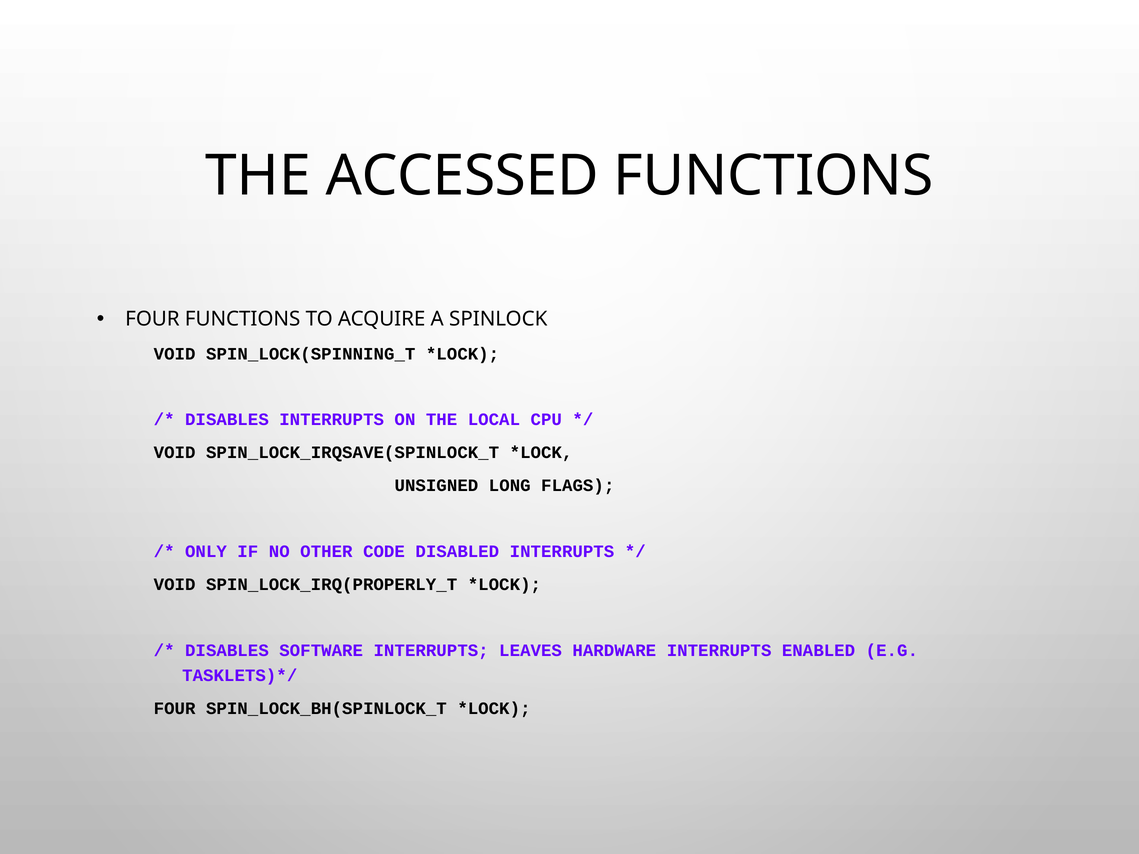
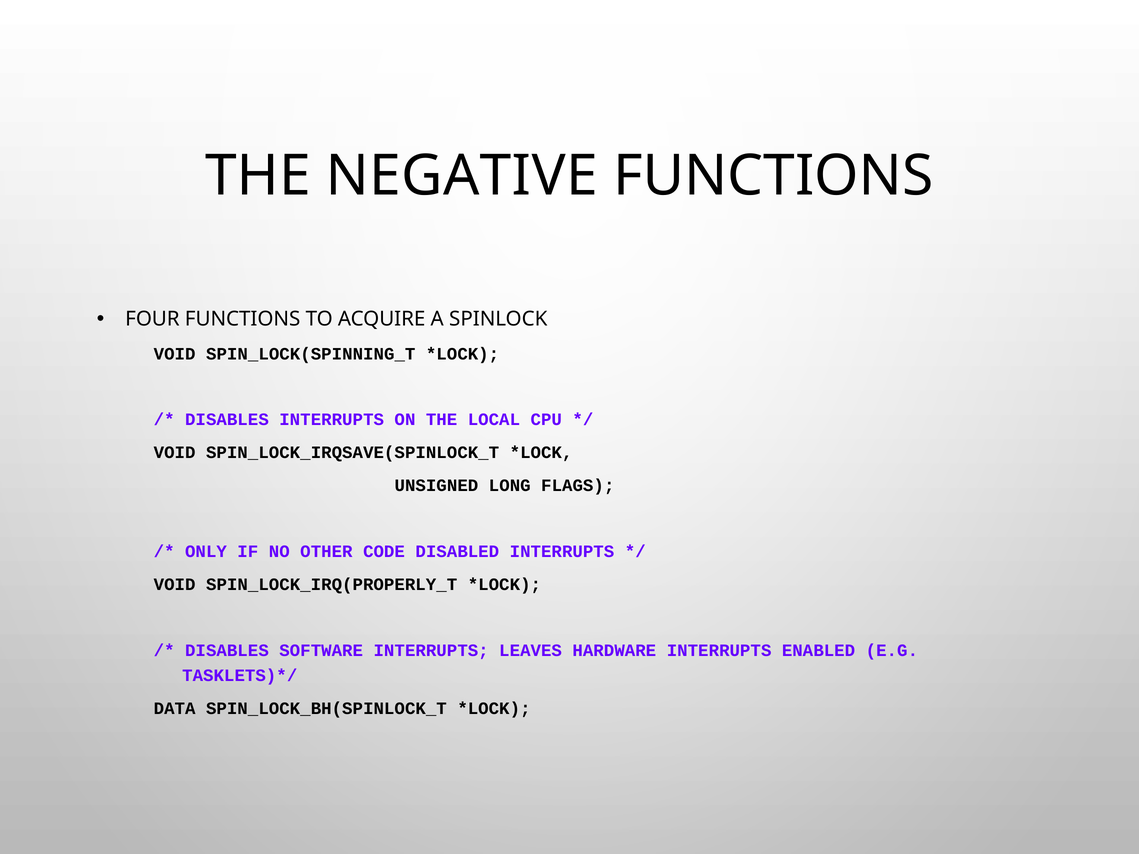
ACCESSED: ACCESSED -> NEGATIVE (462, 176)
FOUR: FOUR -> DATA (175, 709)
